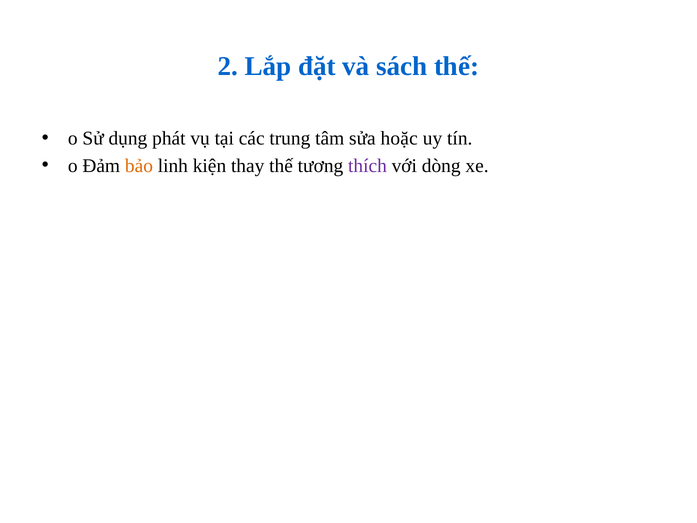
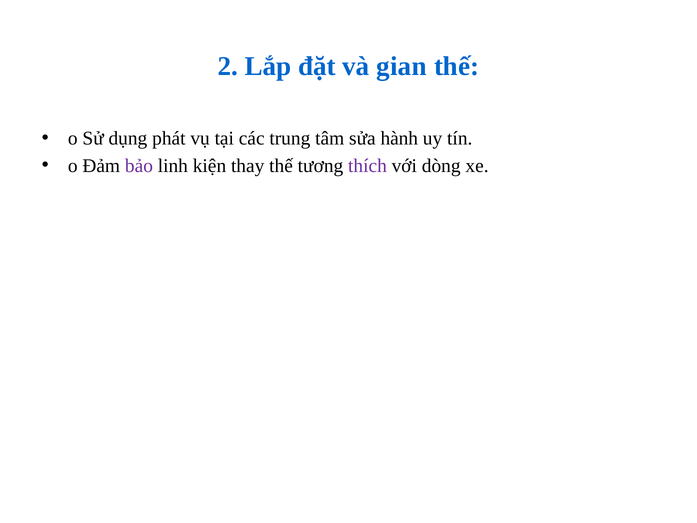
sách: sách -> gian (402, 66)
hoặc: hoặc -> hành (399, 138)
bảo colour: orange -> purple (139, 166)
